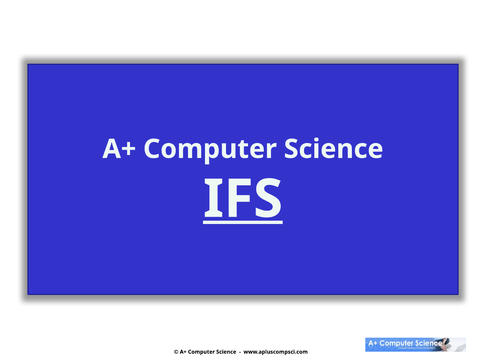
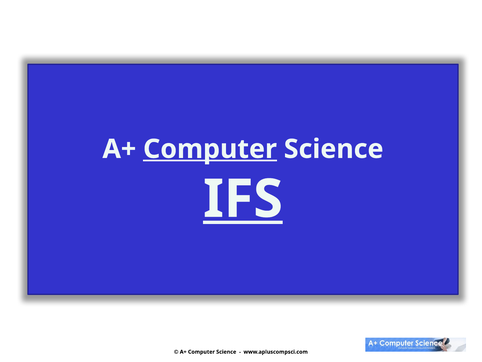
Computer underline: none -> present (210, 149)
